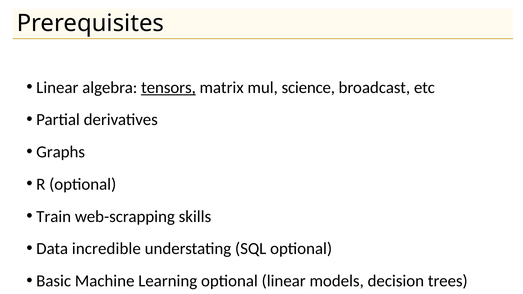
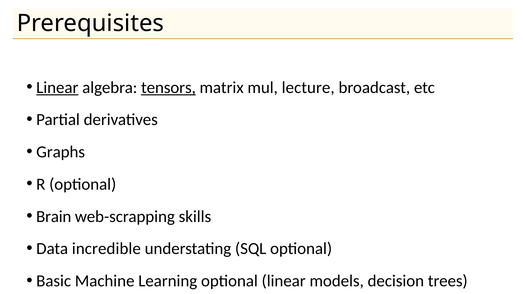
Linear underline: none -> present (57, 88)
science: science -> lecture (308, 88)
Train: Train -> Brain (54, 217)
